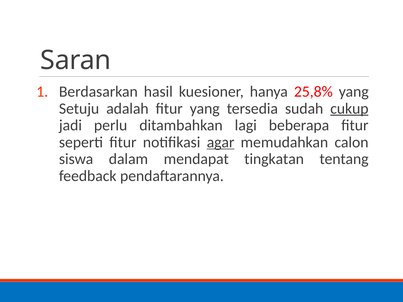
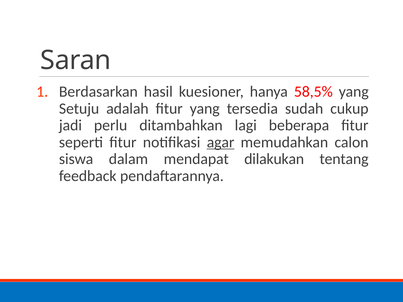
25,8%: 25,8% -> 58,5% (313, 92)
cukup underline: present -> none (349, 109)
tingkatan: tingkatan -> dilakukan (274, 159)
